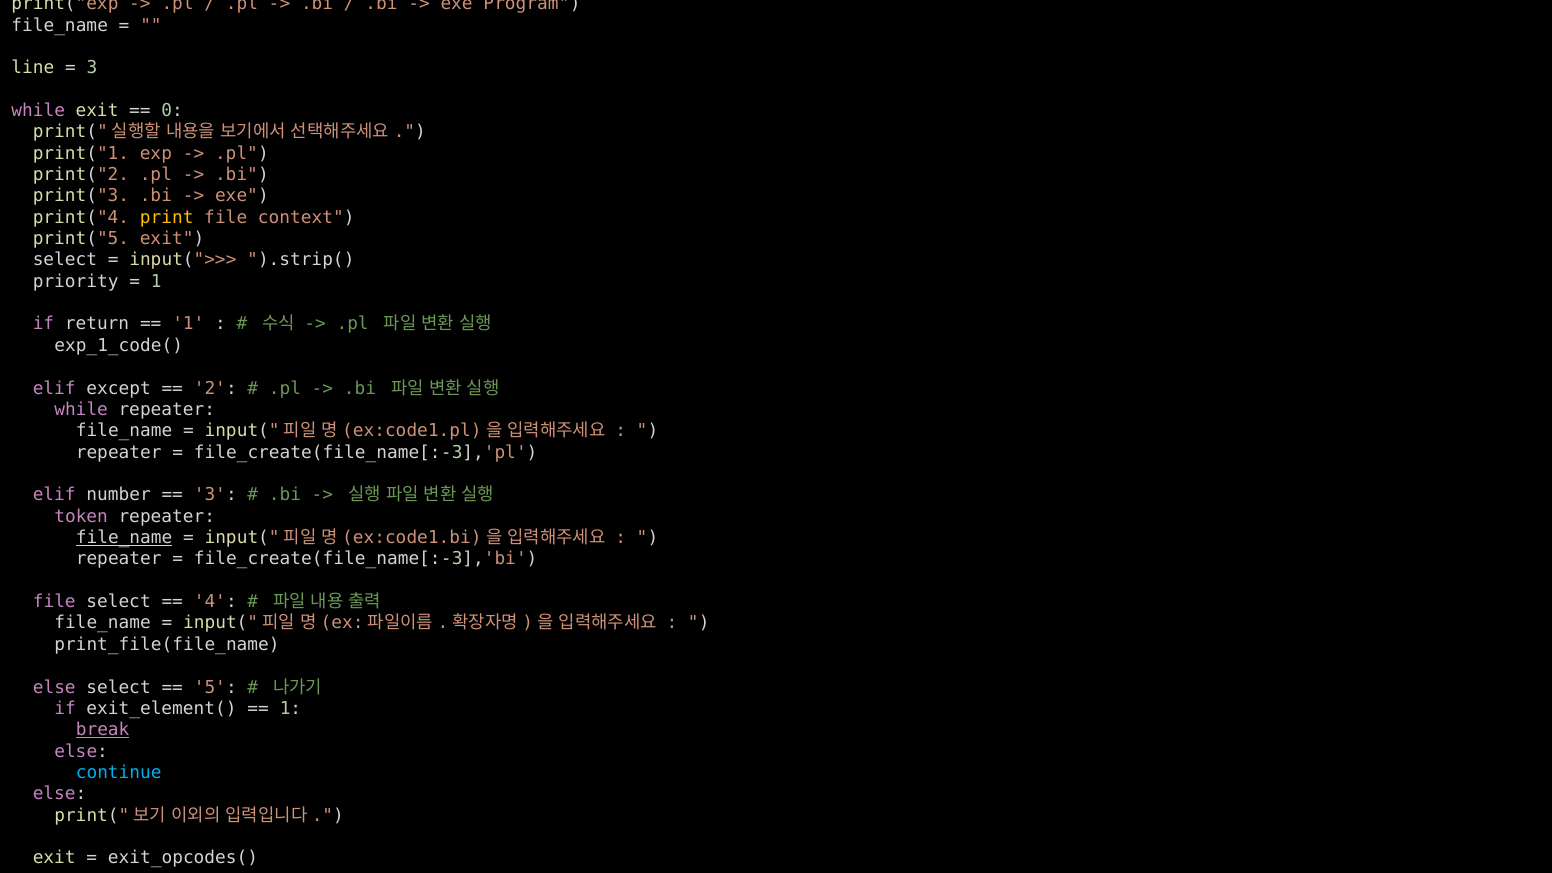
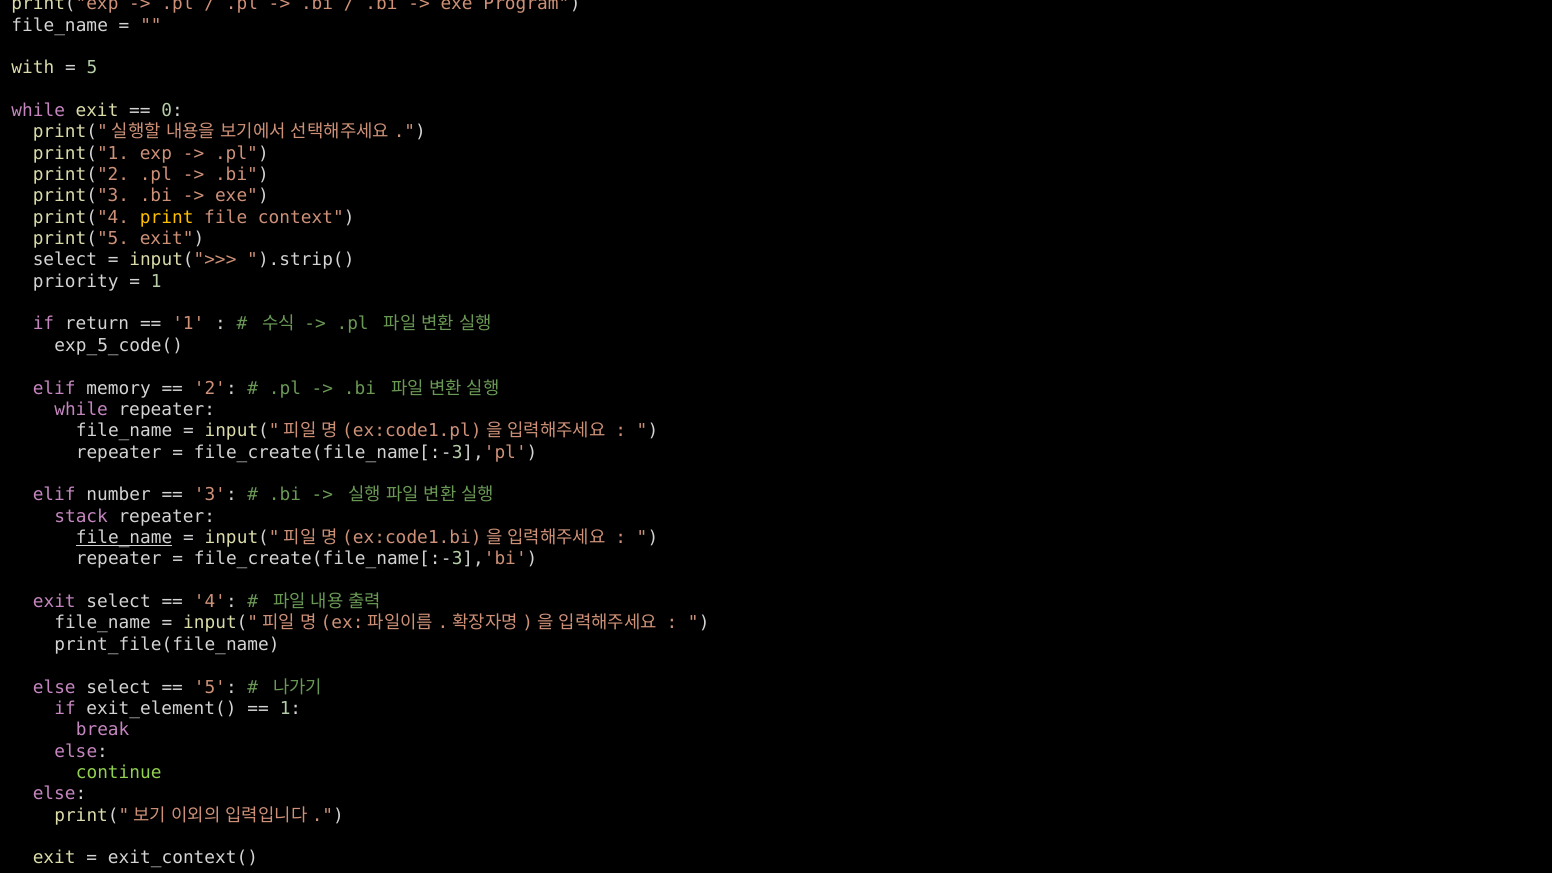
line: line -> with (33, 68)
3: 3 -> 5 (92, 68)
exp_1_code(: exp_1_code( -> exp_5_code( (119, 345)
elif except: except -> memory (119, 388)
token: token -> stack (81, 516)
file: file -> exit (54, 602)
break underline: present -> none (103, 730)
continue colour: light blue -> light green (119, 773)
exit_opcodes(: exit_opcodes( -> exit_context( (183, 858)
